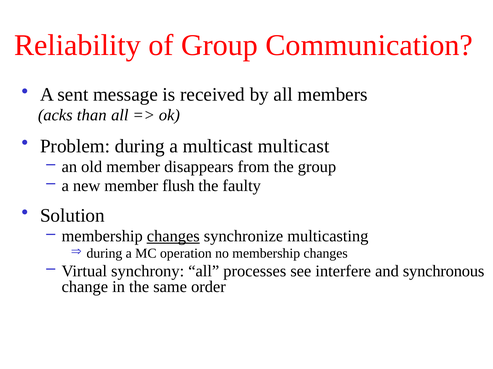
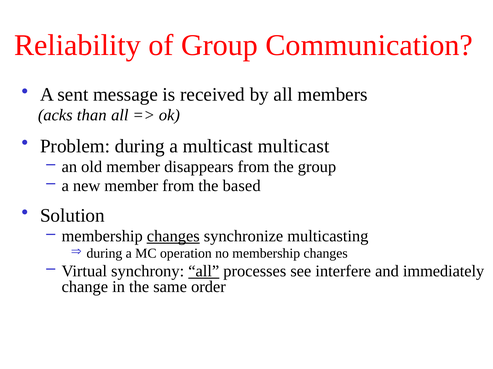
member flush: flush -> from (178, 186)
faulty: faulty -> based (242, 186)
all underline: none -> present (204, 272)
synchronous: synchronous -> immediately (444, 272)
